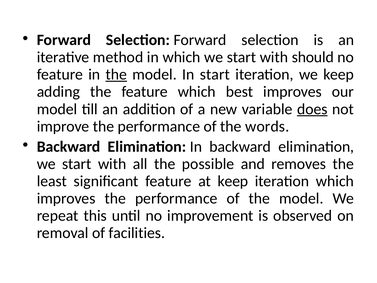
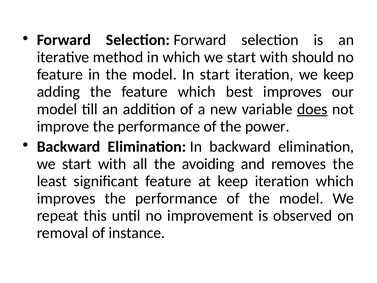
the underline: present -> none (116, 74)
words: words -> power (267, 126)
possible: possible -> avoiding (208, 164)
facilities: facilities -> instance (137, 233)
